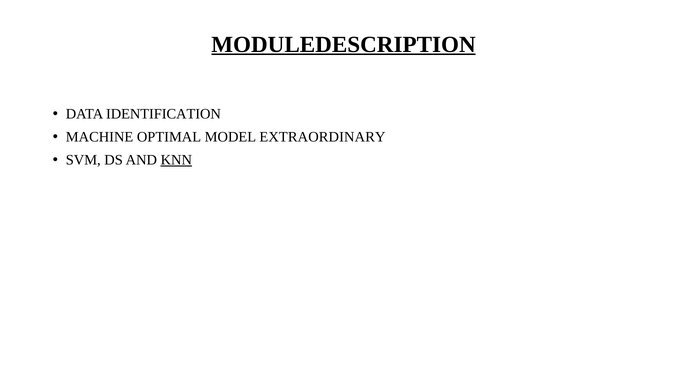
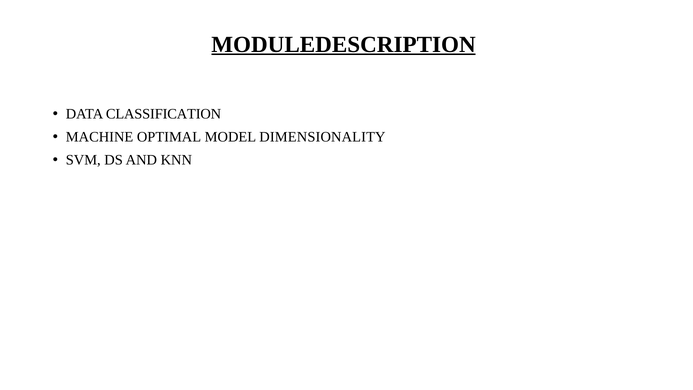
IDENTIFICATION: IDENTIFICATION -> CLASSIFICATION (164, 114)
EXTRAORDINARY: EXTRAORDINARY -> DIMENSIONALITY (322, 137)
KNN underline: present -> none (176, 160)
